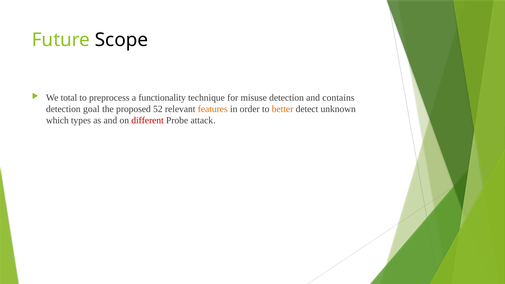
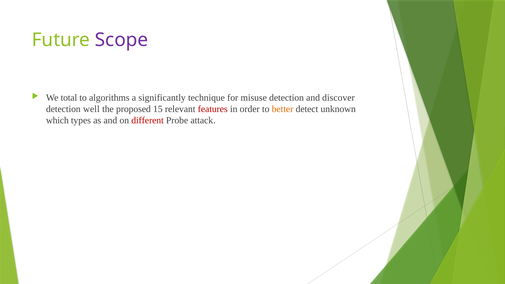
Scope colour: black -> purple (122, 40)
preprocess: preprocess -> algorithms (109, 98)
functionality: functionality -> significantly (162, 98)
contains: contains -> discover (339, 98)
goal: goal -> well (91, 109)
52: 52 -> 15 (158, 109)
features colour: orange -> red (213, 109)
